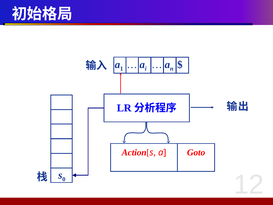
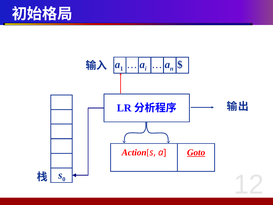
Goto underline: none -> present (196, 152)
